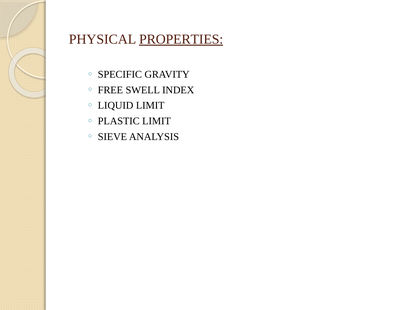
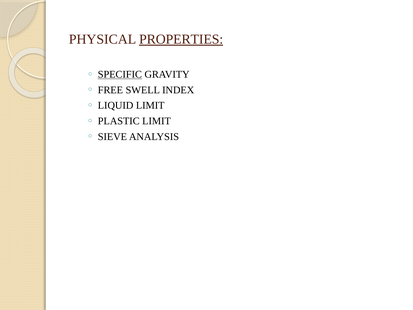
SPECIFIC underline: none -> present (120, 74)
